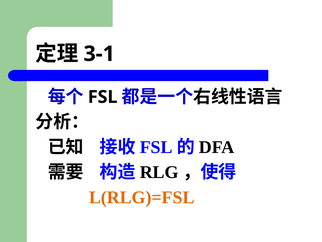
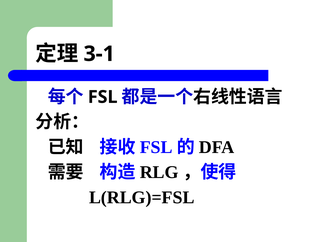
L(RLG)=FSL colour: orange -> black (142, 197)
